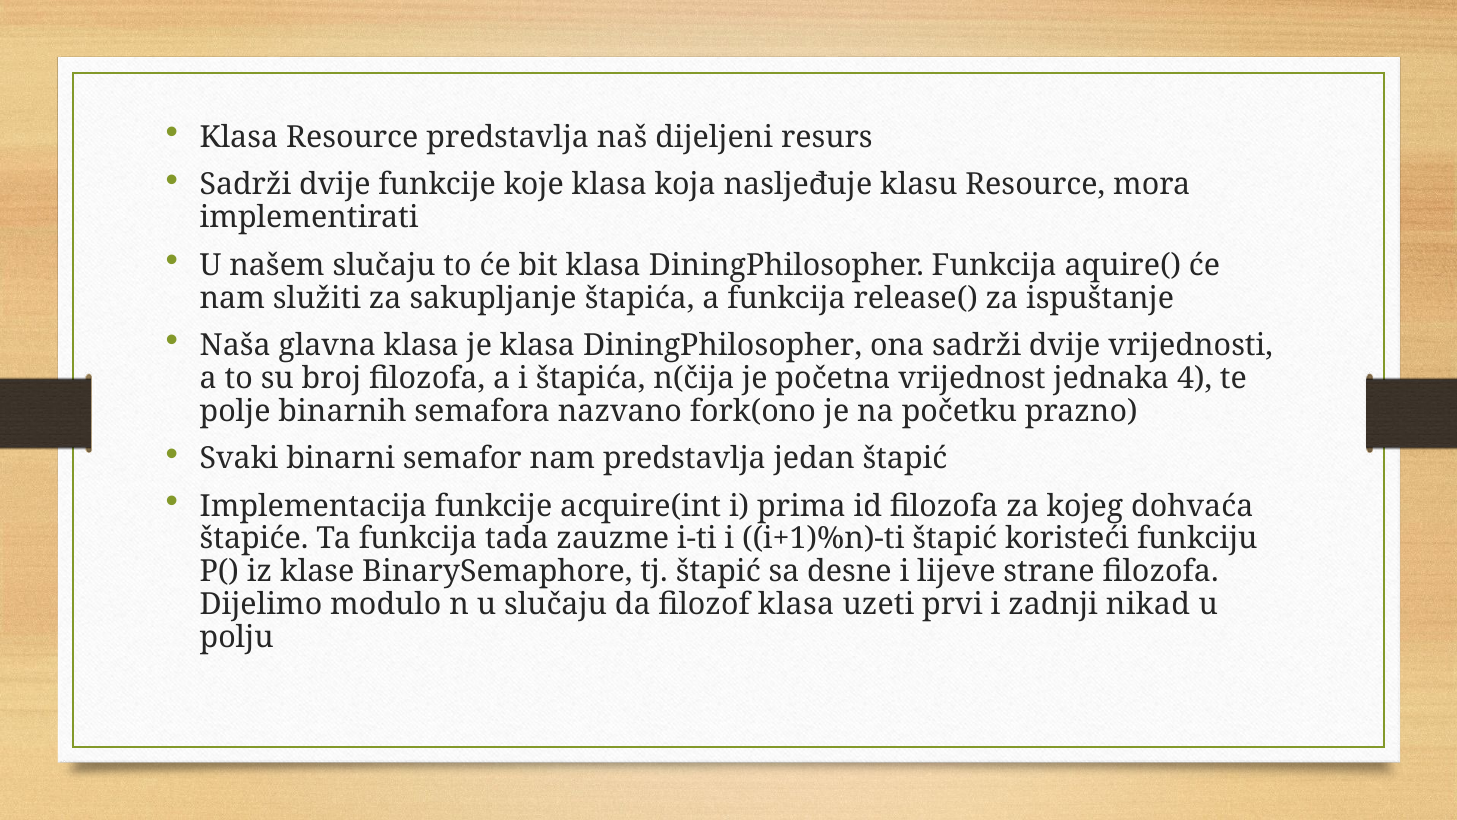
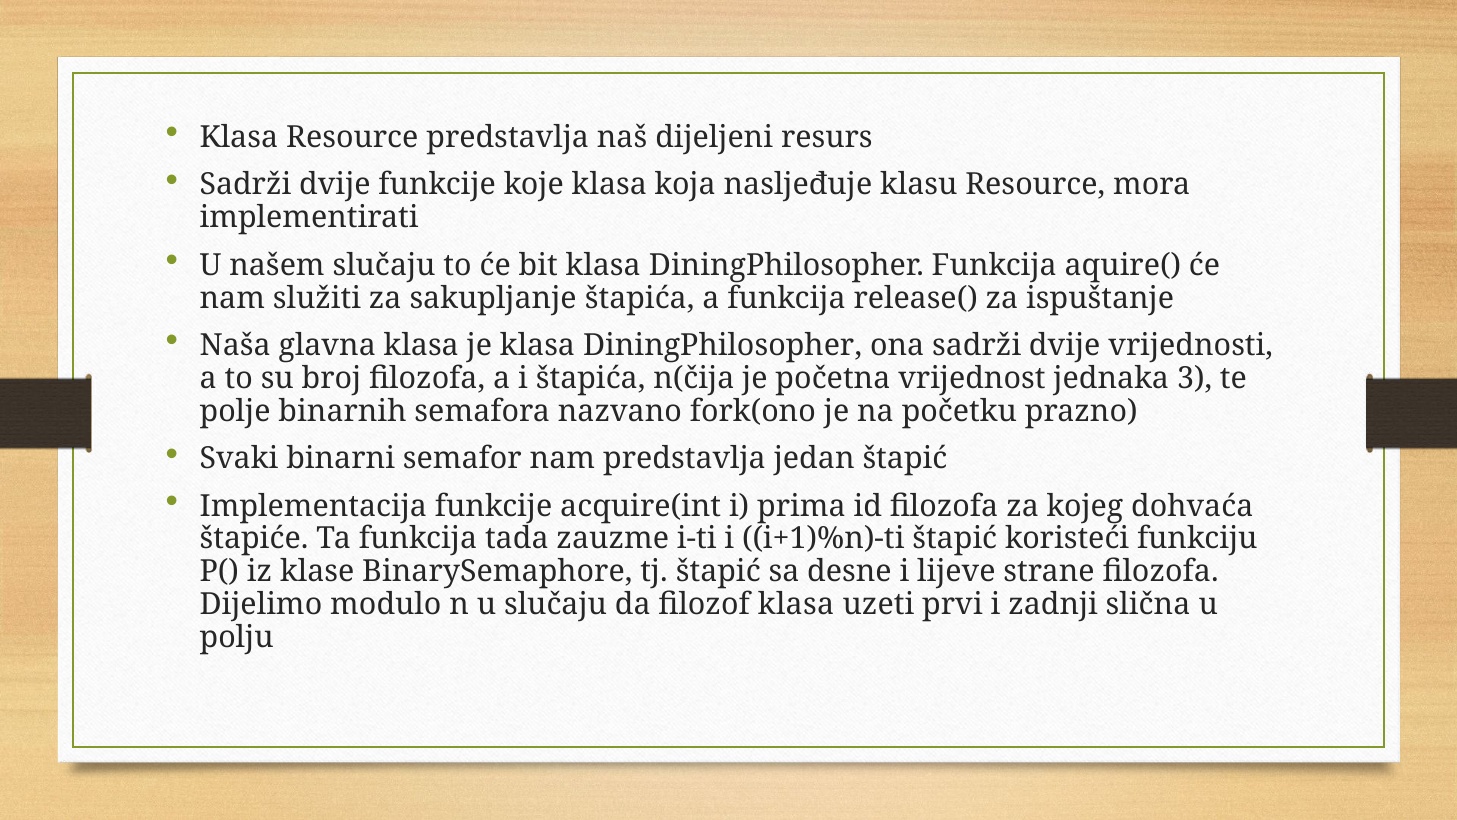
4: 4 -> 3 (1195, 378)
nikad: nikad -> slična (1148, 604)
